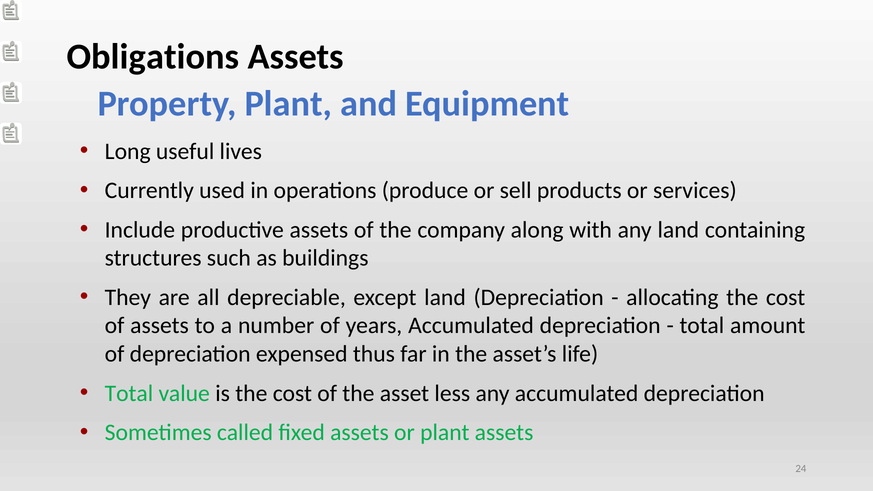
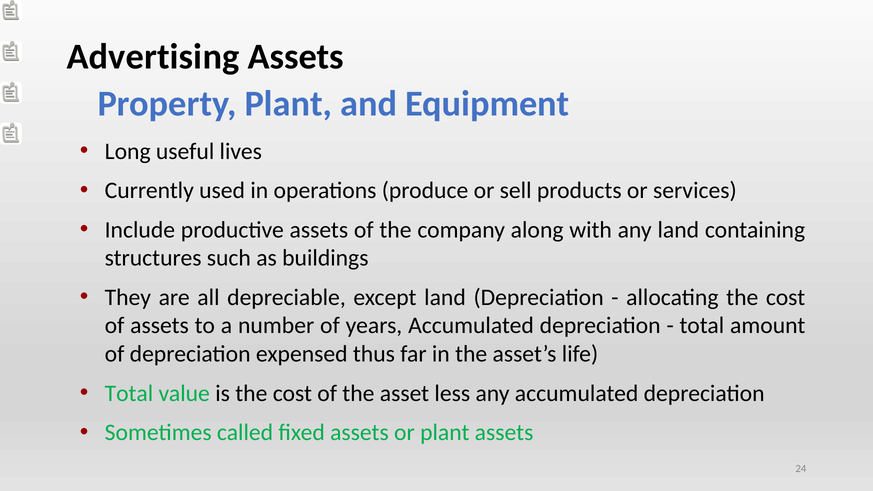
Obligations: Obligations -> Advertising (153, 57)
